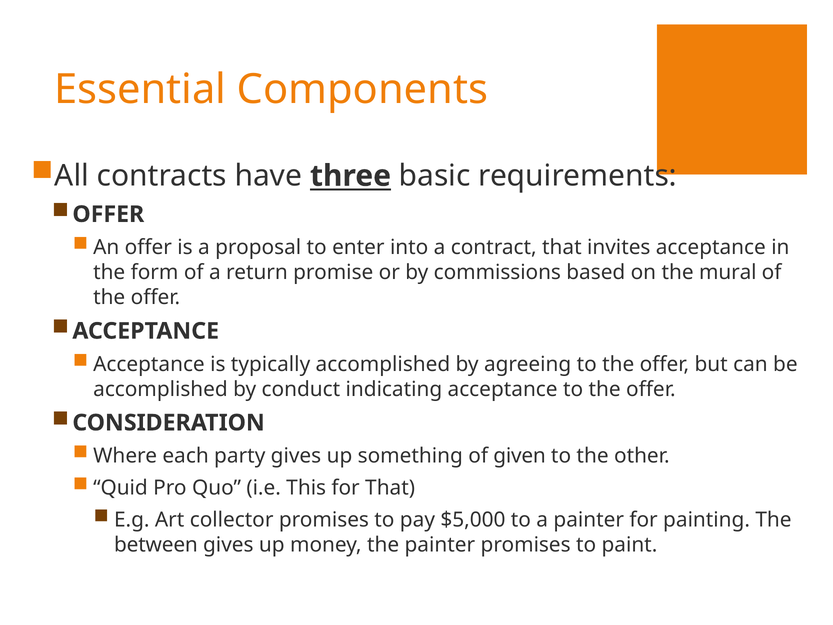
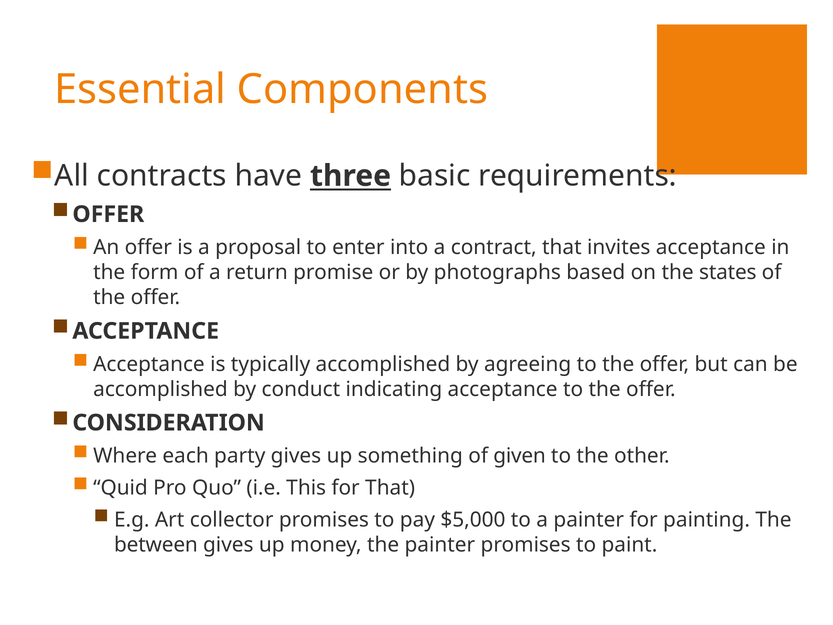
commissions: commissions -> photographs (497, 272)
mural: mural -> states (728, 272)
